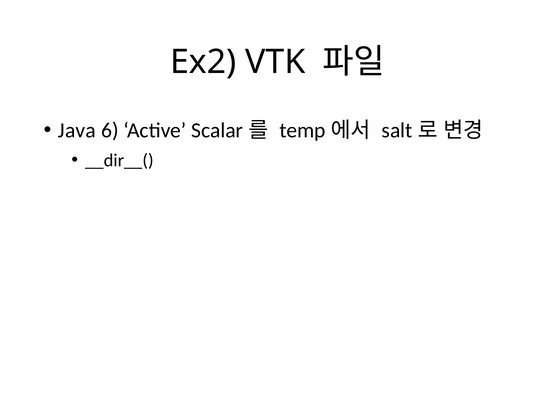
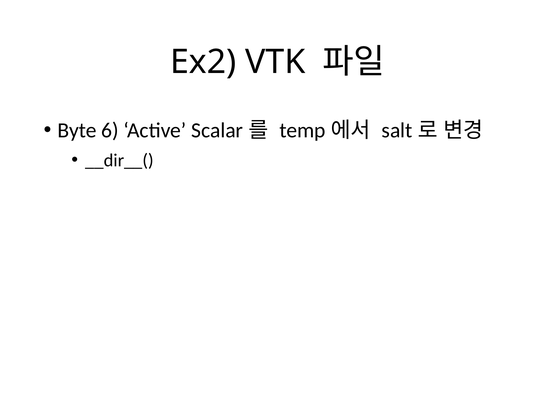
Java: Java -> Byte (77, 131)
